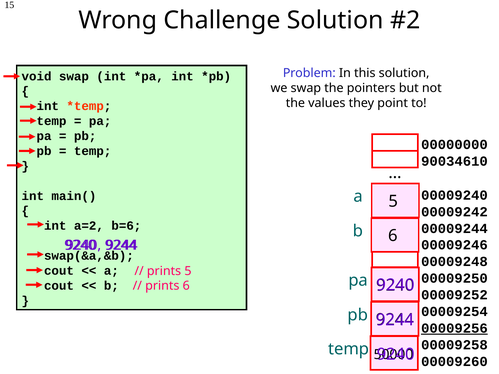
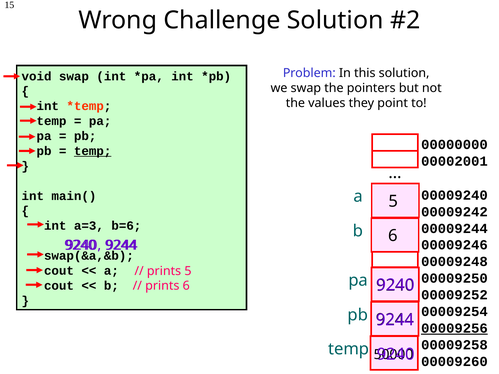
temp underline: none -> present (93, 151)
90034610: 90034610 -> 00002001 (454, 161)
a=2: a=2 -> a=3 (89, 226)
